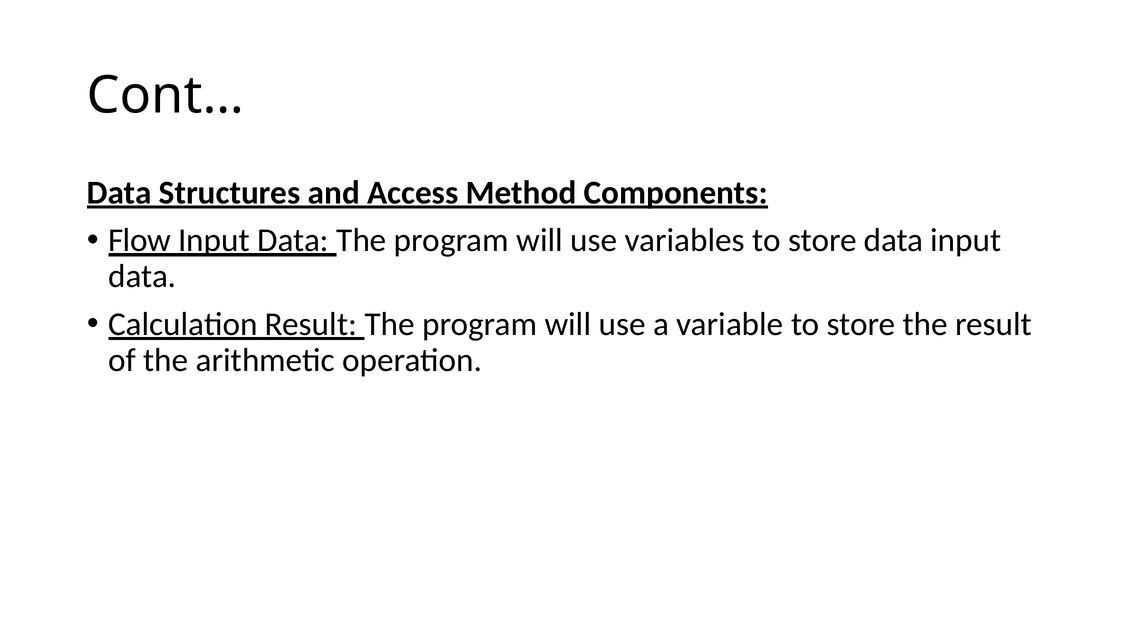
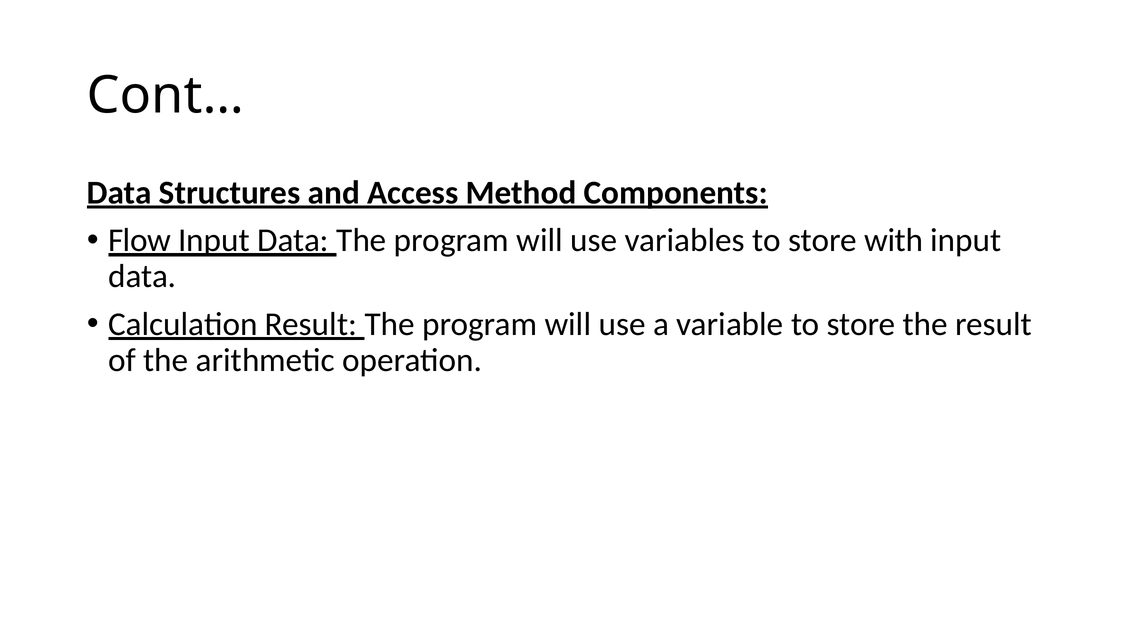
store data: data -> with (894, 241)
